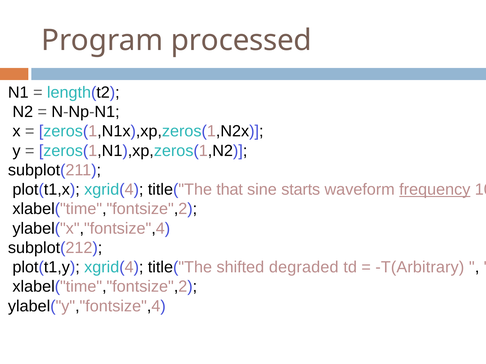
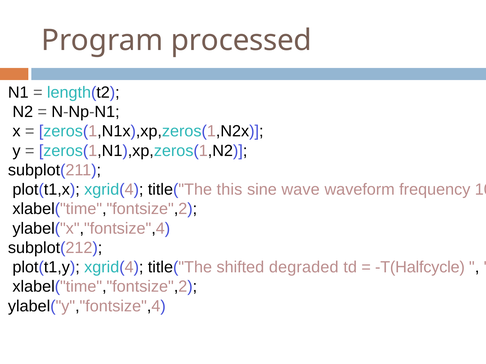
that: that -> this (229, 190)
starts: starts -> wave (301, 190)
frequency underline: present -> none (435, 190)
T(Arbitrary: T(Arbitrary -> T(Halfcycle (420, 268)
